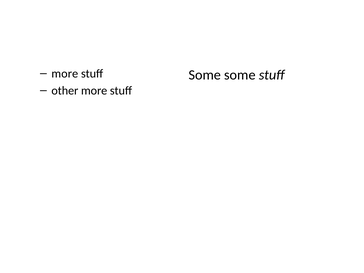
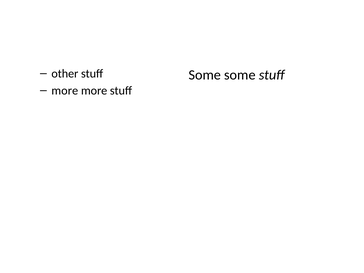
more: more -> other (65, 74)
other: other -> more (65, 91)
